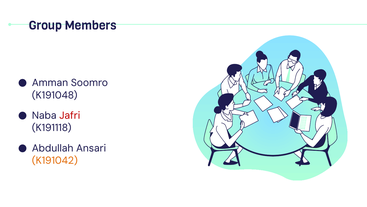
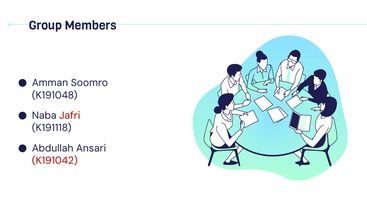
K191042 colour: orange -> red (55, 160)
